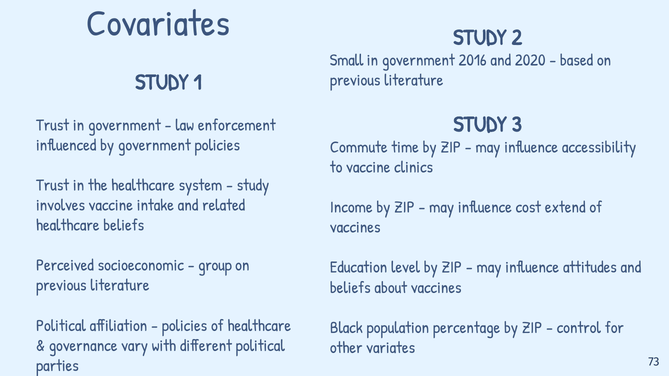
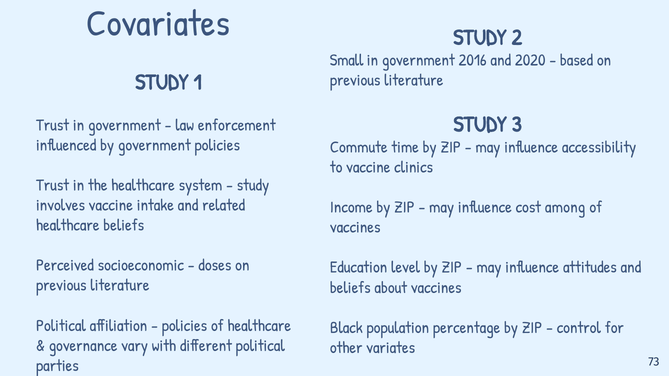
extend: extend -> among (565, 207)
group: group -> doses (215, 266)
